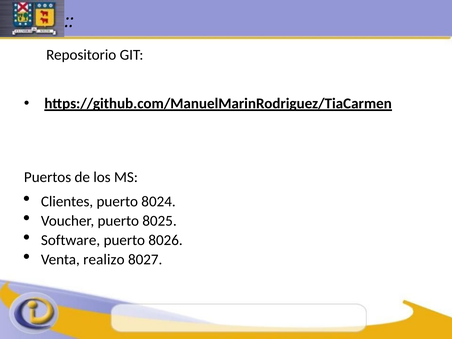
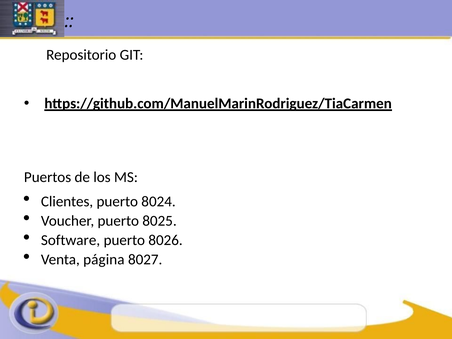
realizo: realizo -> página (104, 259)
